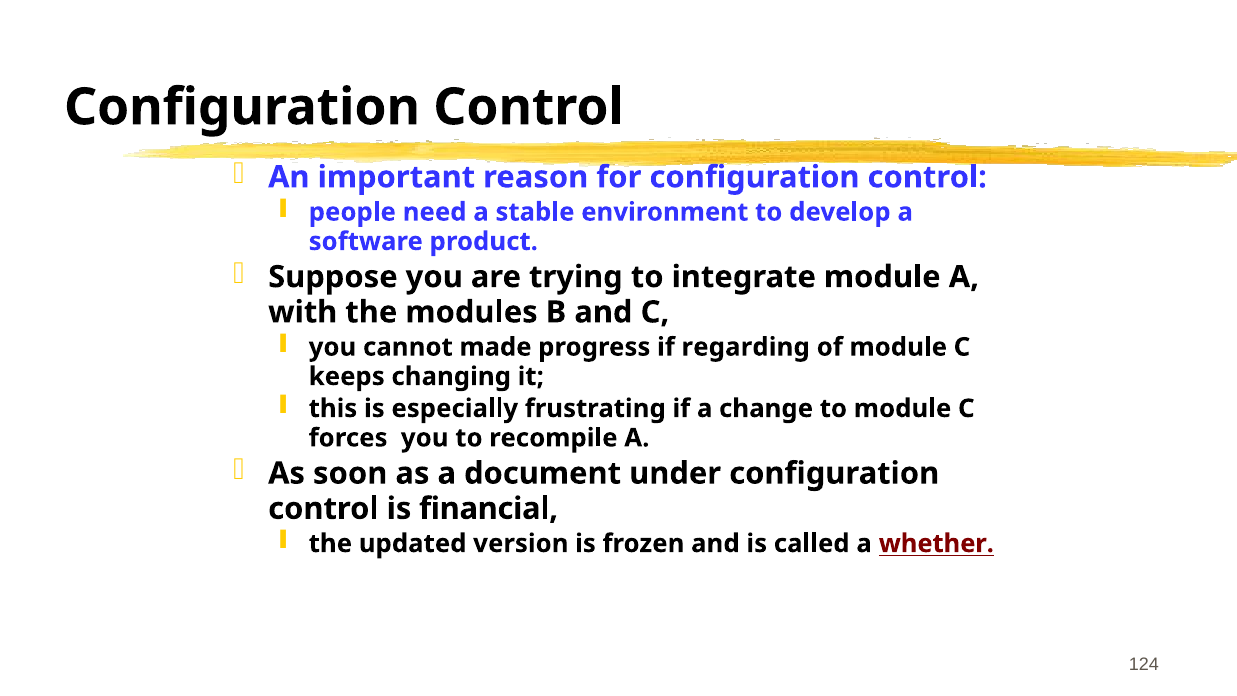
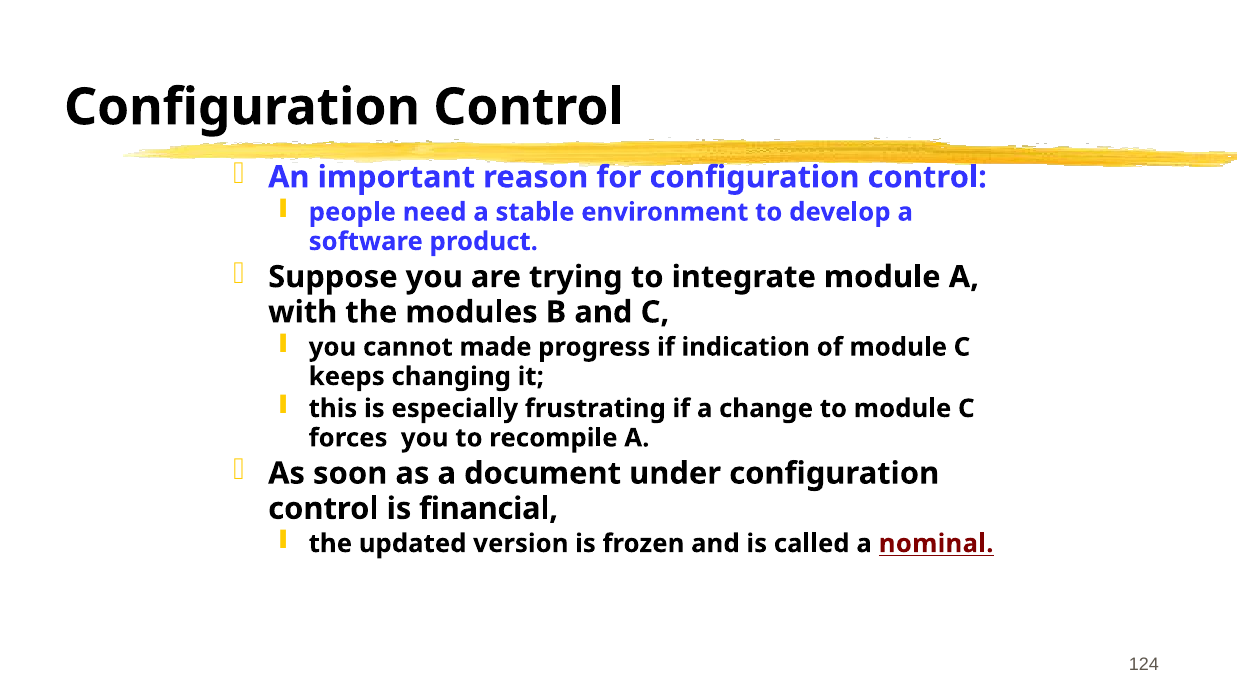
regarding: regarding -> indication (746, 347)
whether: whether -> nominal (936, 543)
